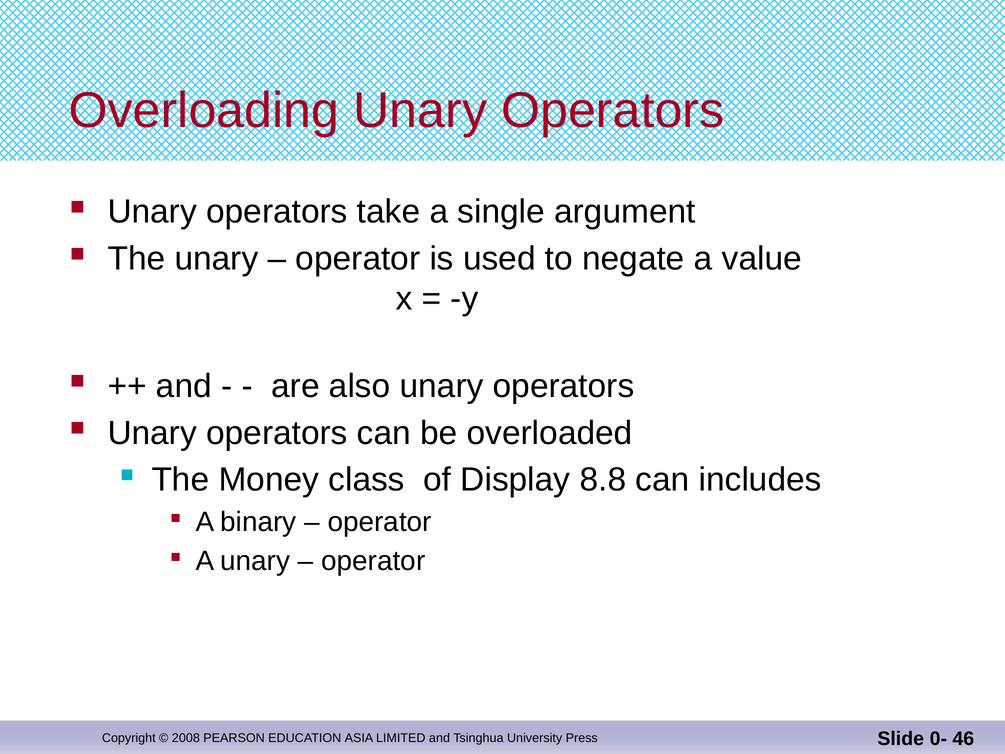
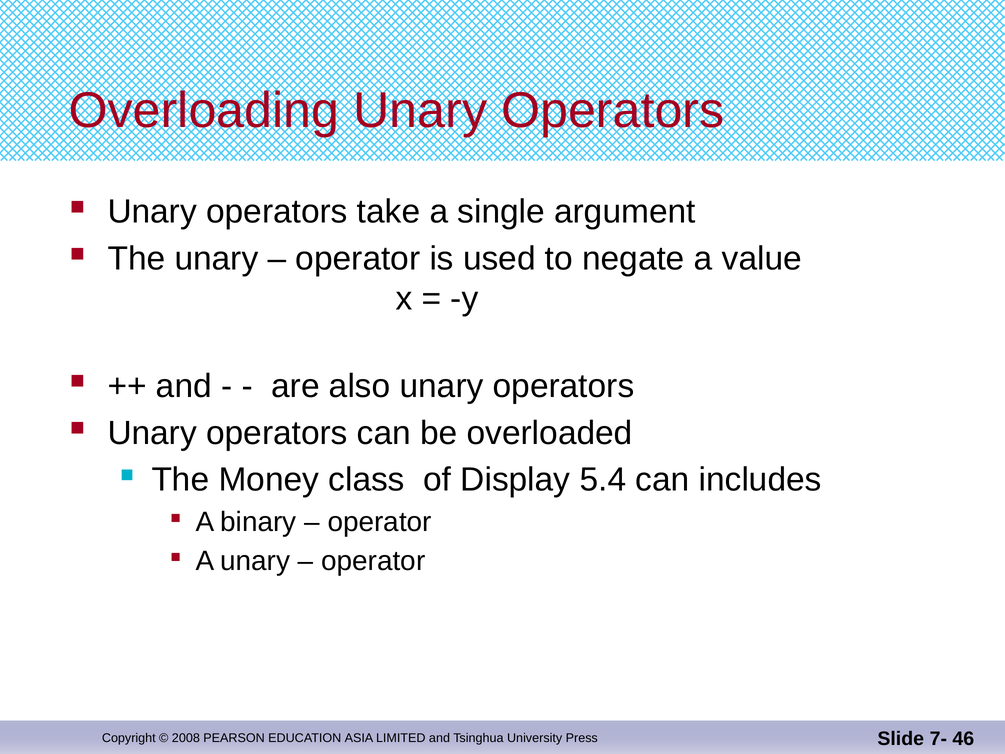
8.8: 8.8 -> 5.4 (603, 480)
0-: 0- -> 7- (938, 738)
